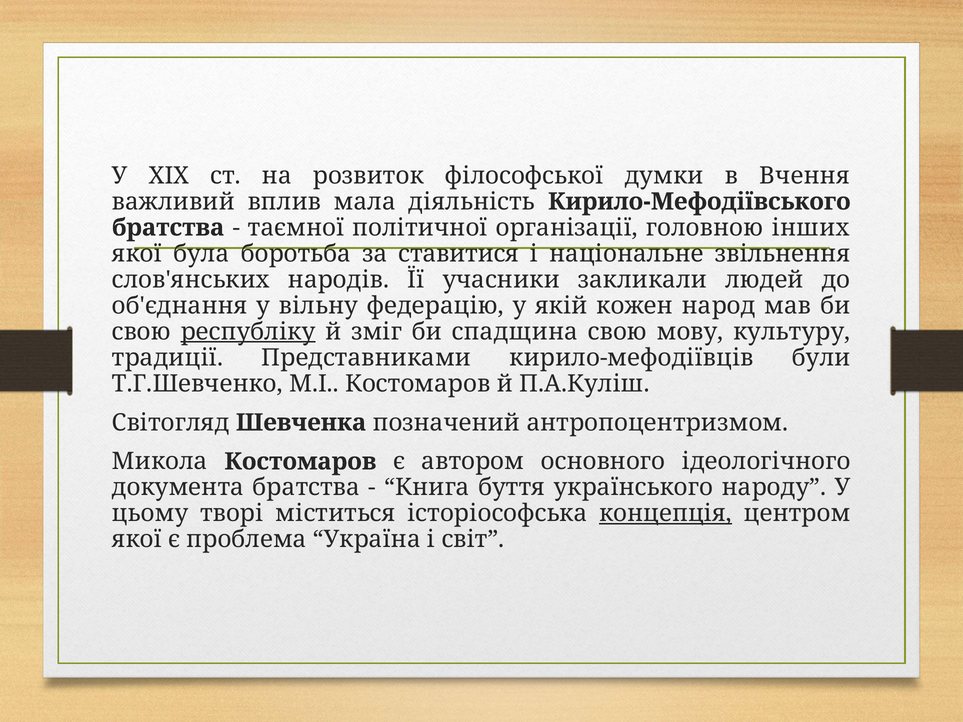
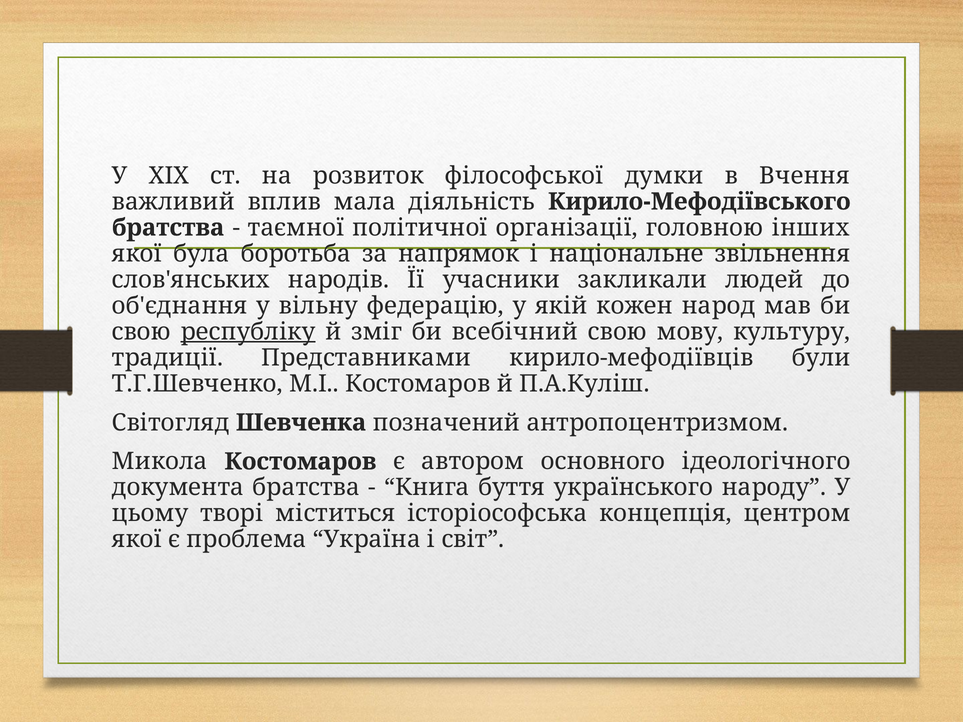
ставитися: ставитися -> напрямок (459, 254)
спадщина: спадщина -> всебічний (515, 332)
концепція underline: present -> none (665, 514)
